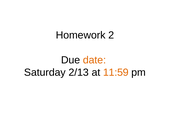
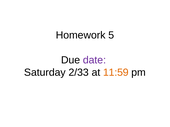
2: 2 -> 5 (111, 35)
date colour: orange -> purple (94, 60)
2/13: 2/13 -> 2/33 (79, 73)
